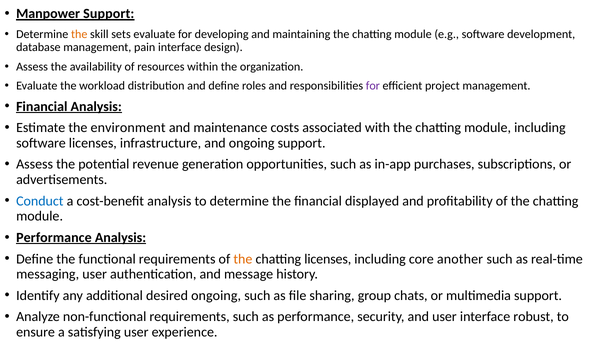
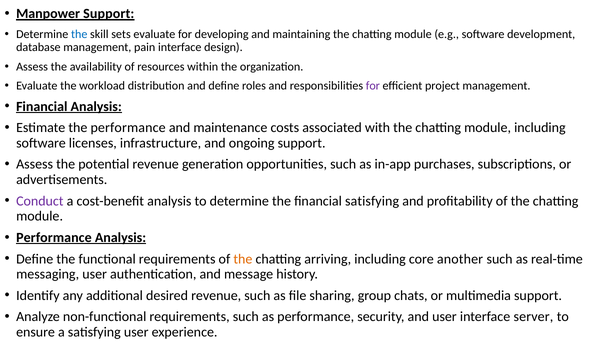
the colour: orange -> blue (79, 34)
the environment: environment -> performance (128, 128)
Conduct colour: blue -> purple (40, 201)
financial displayed: displayed -> satisfying (372, 201)
chatting licenses: licenses -> arriving (328, 259)
desired ongoing: ongoing -> revenue (216, 296)
robust: robust -> server (533, 318)
